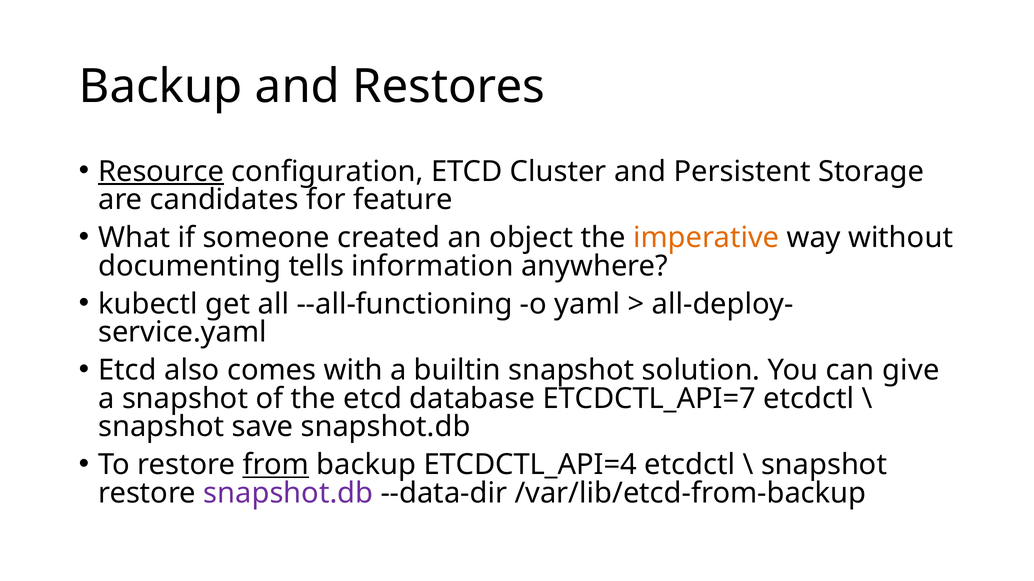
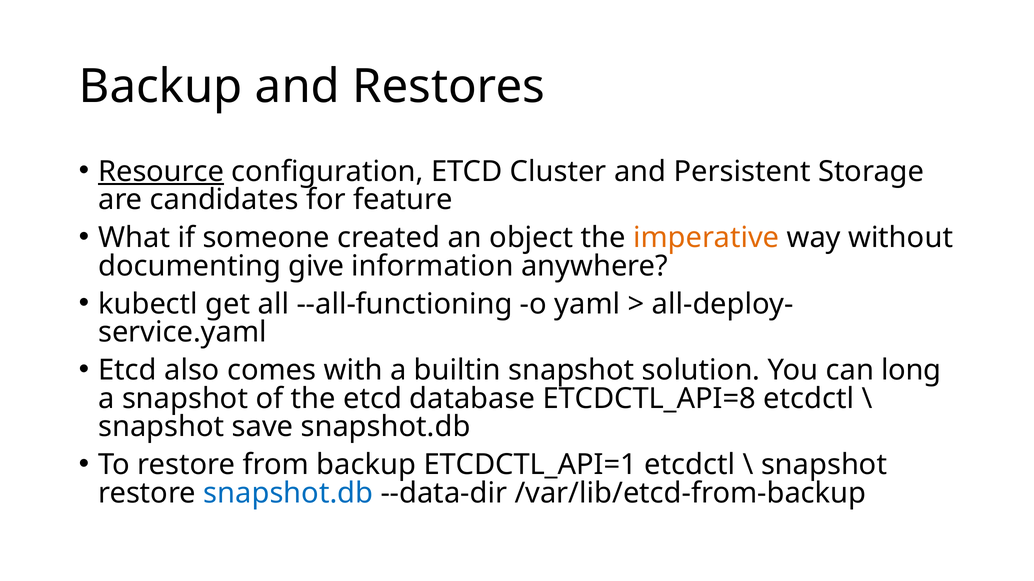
tells: tells -> give (316, 266)
give: give -> long (911, 371)
ETCDCTL_API=7: ETCDCTL_API=7 -> ETCDCTL_API=8 (649, 399)
from underline: present -> none (276, 465)
ETCDCTL_API=4: ETCDCTL_API=4 -> ETCDCTL_API=1 (530, 465)
snapshot.db colour: purple -> blue (288, 493)
